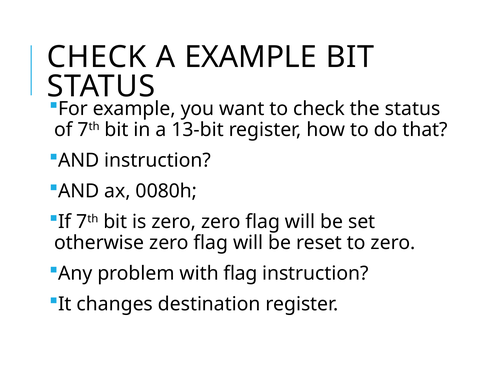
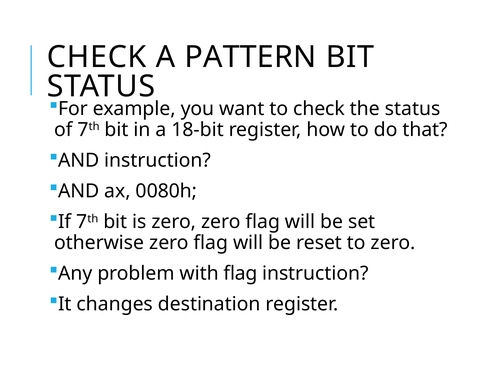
A EXAMPLE: EXAMPLE -> PATTERN (250, 57)
13-bit: 13-bit -> 18-bit (198, 129)
